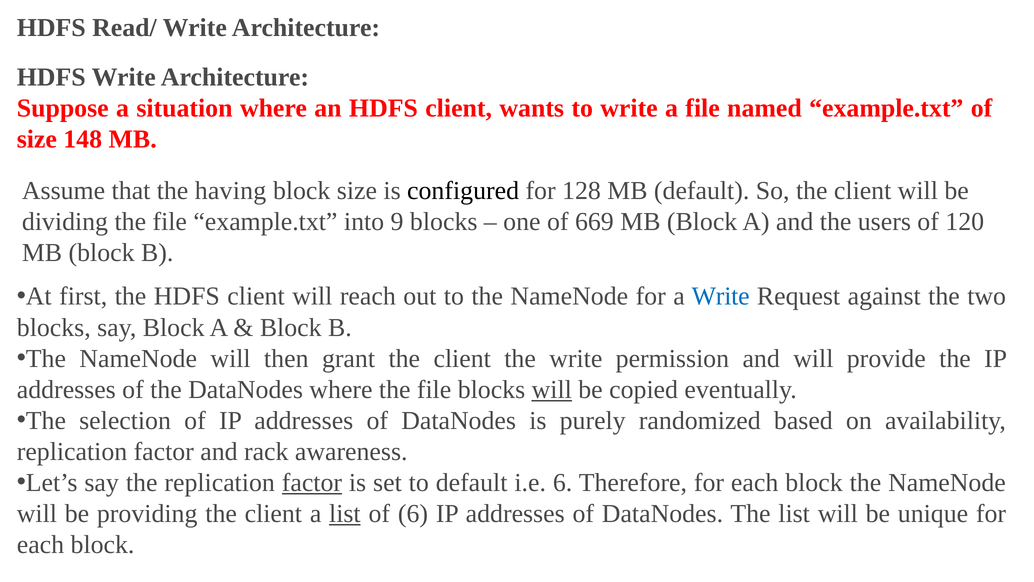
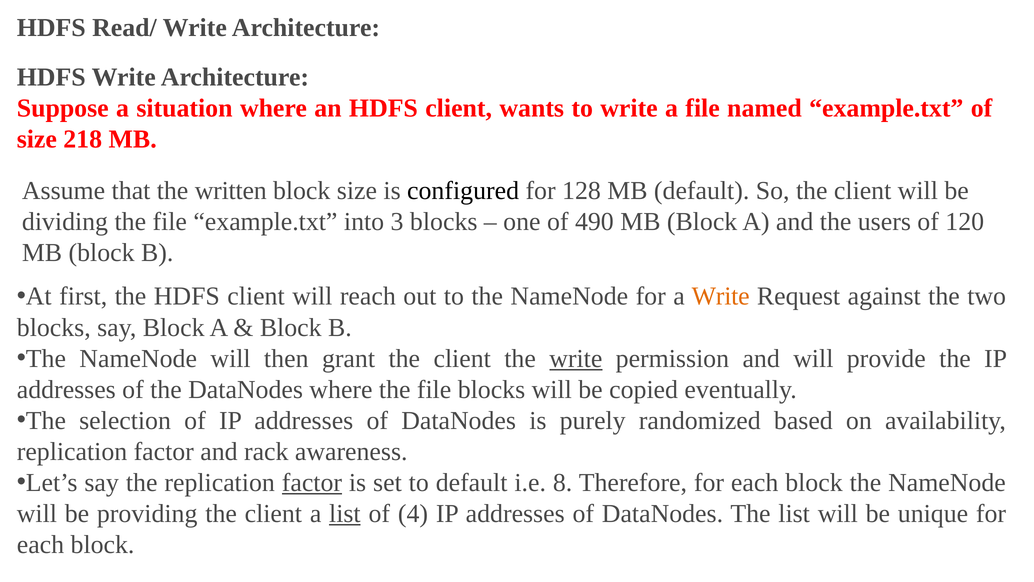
148: 148 -> 218 (83, 139)
having: having -> written (231, 191)
9: 9 -> 3 (397, 222)
669: 669 -> 490 (594, 222)
Write colour: blue -> orange (721, 296)
write underline: none -> present (576, 358)
will underline: present -> none (552, 389)
i.e 6: 6 -> 8 (563, 482)
of 6: 6 -> 4 (413, 513)
